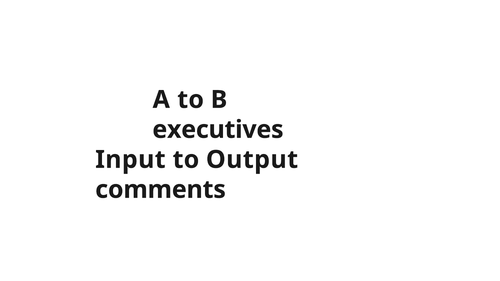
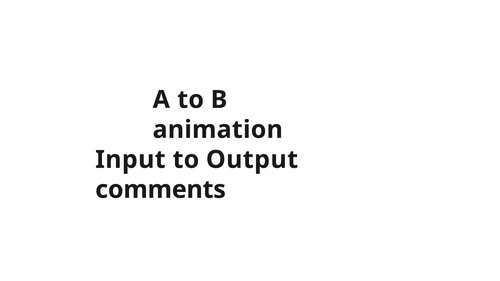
executives: executives -> animation (218, 130)
